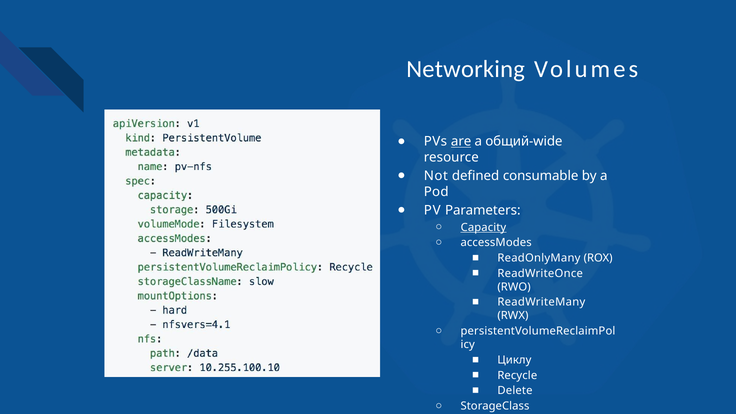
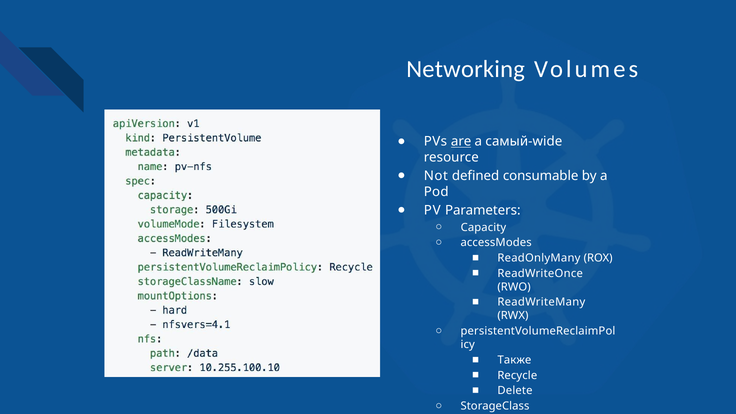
общий-wide: общий-wide -> самый-wide (524, 141)
Capacity underline: present -> none (483, 227)
Циклу: Циклу -> Также (514, 360)
